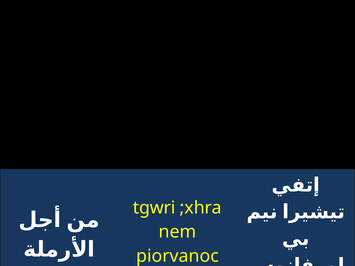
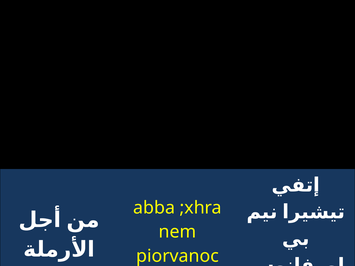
tgwri: tgwri -> abba (154, 208)
